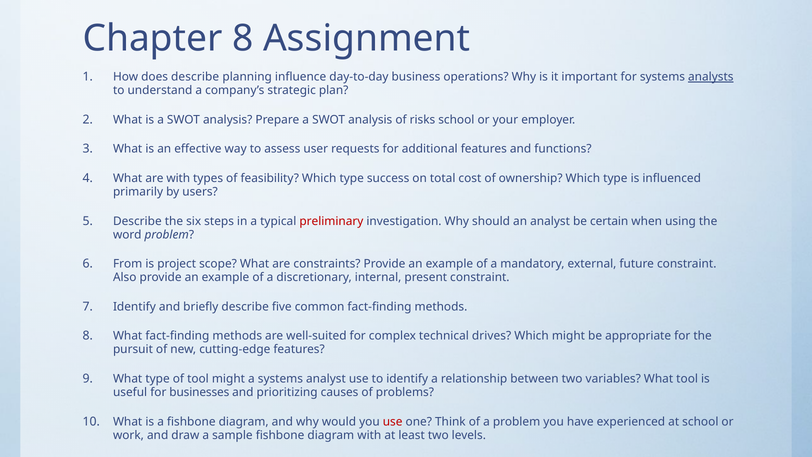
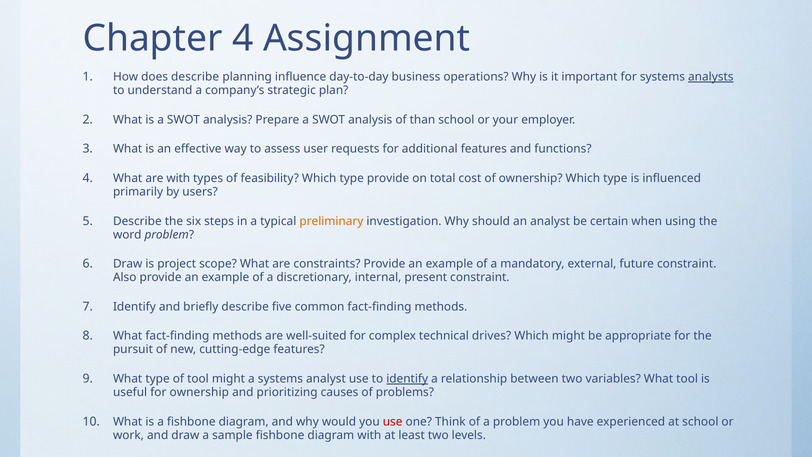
Chapter 8: 8 -> 4 (243, 39)
risks: risks -> than (422, 120)
type success: success -> provide (388, 178)
preliminary colour: red -> orange (331, 221)
From: From -> Draw (128, 264)
identify underline: none -> present (407, 379)
for businesses: businesses -> ownership (199, 392)
